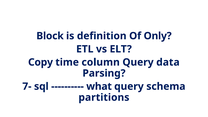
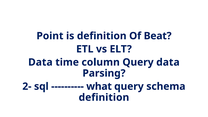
Block: Block -> Point (50, 36)
Only: Only -> Beat (158, 36)
Copy: Copy -> Data (40, 62)
7-: 7- -> 2- (27, 86)
partitions: partitions -> definition (104, 97)
